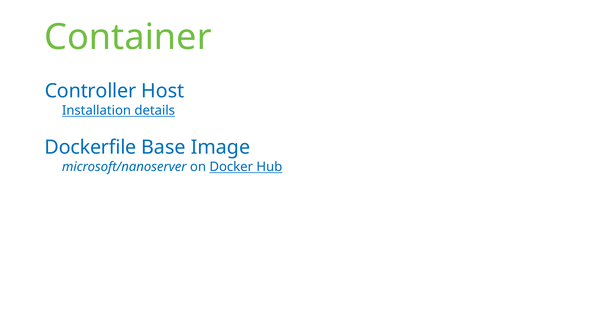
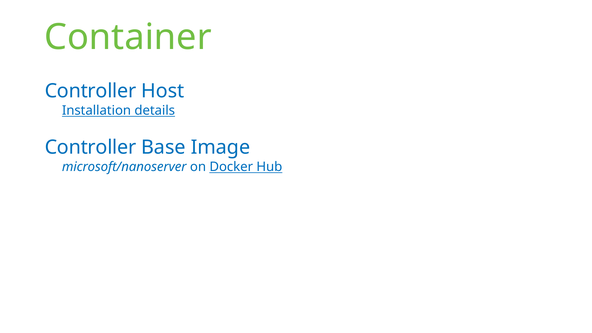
Dockerfile: Dockerfile -> Controller (90, 147)
